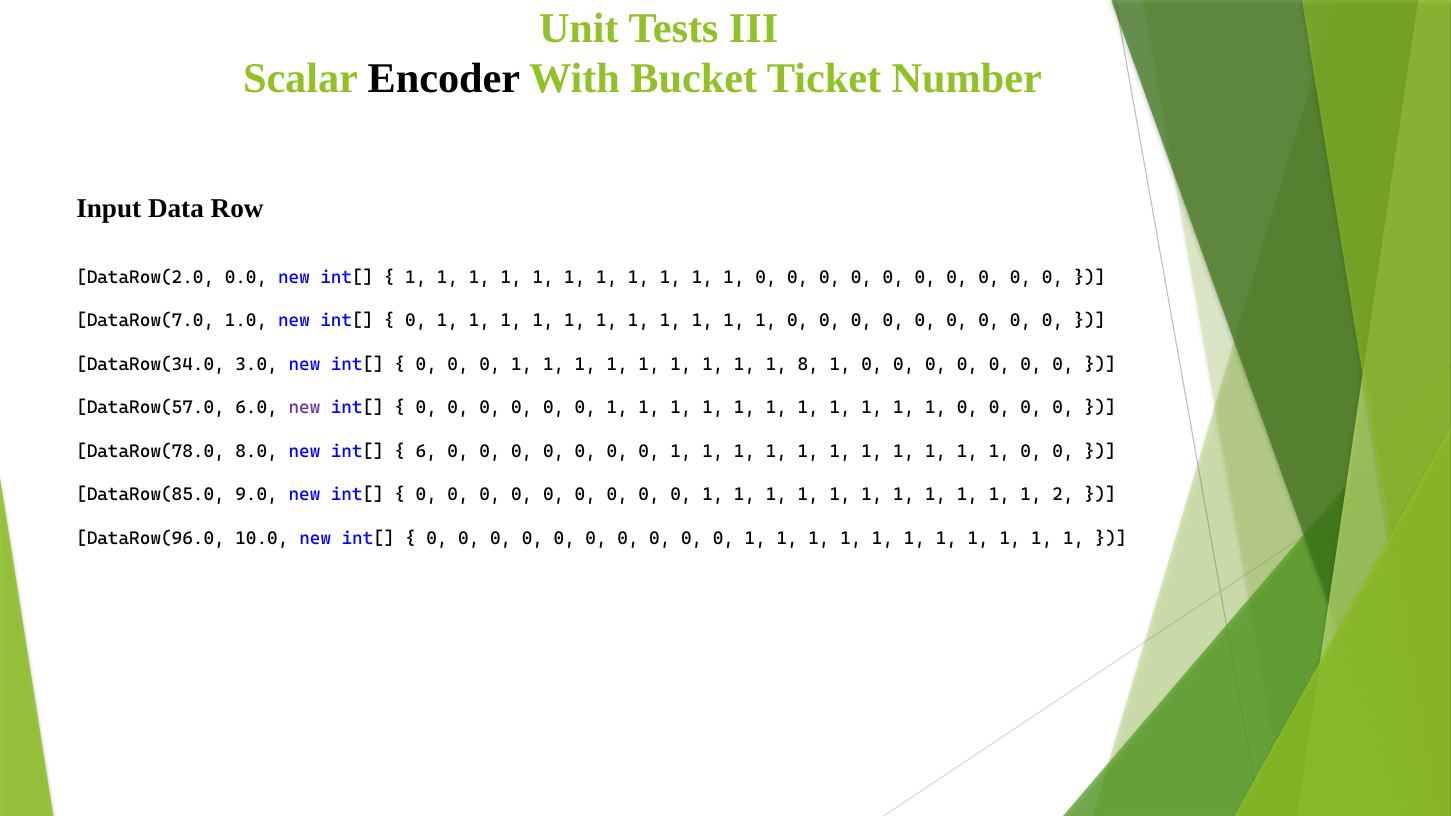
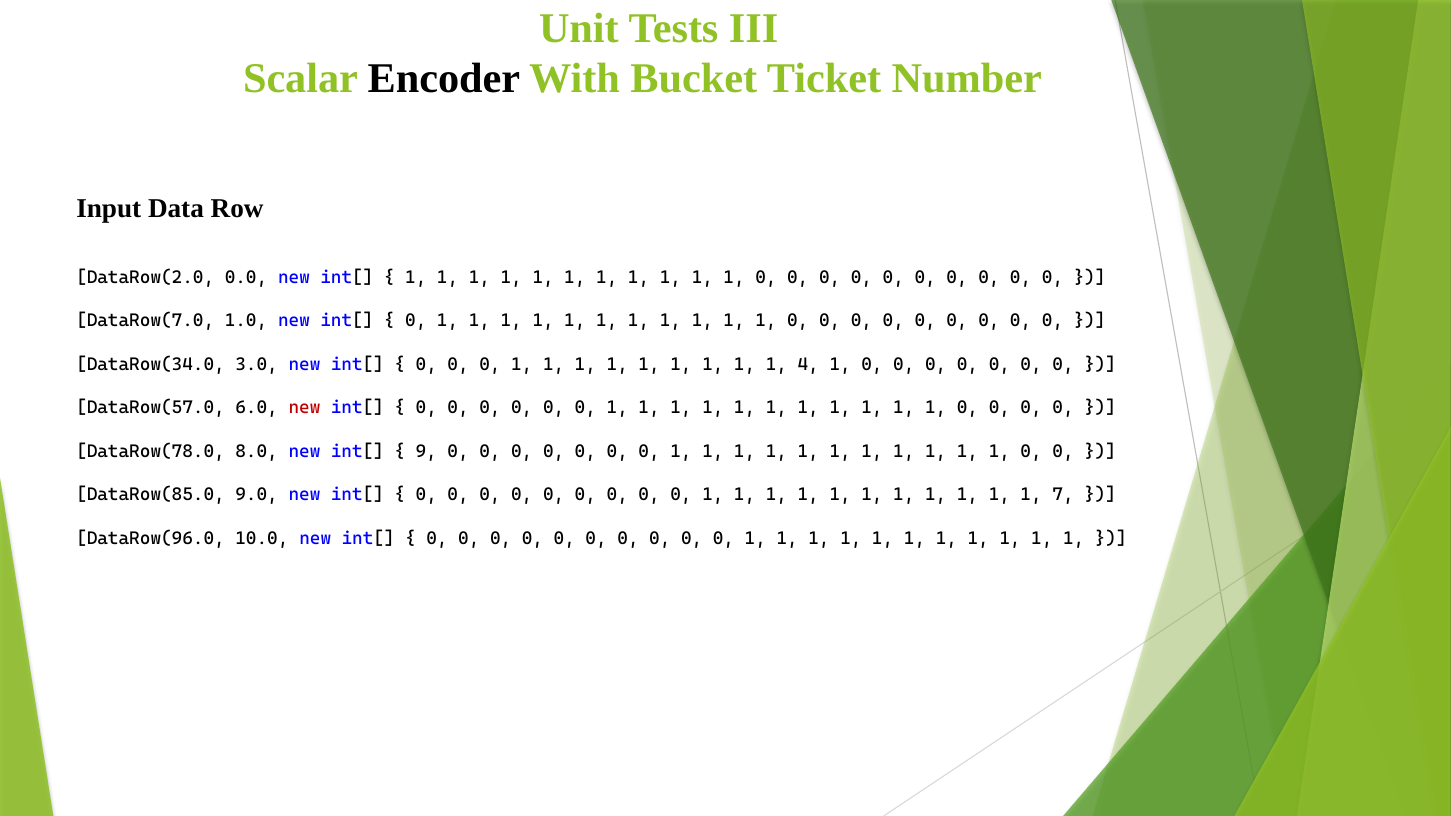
8: 8 -> 4 (808, 364)
new colour: purple -> red (305, 408)
6: 6 -> 9 (426, 451)
2: 2 -> 7 (1063, 495)
